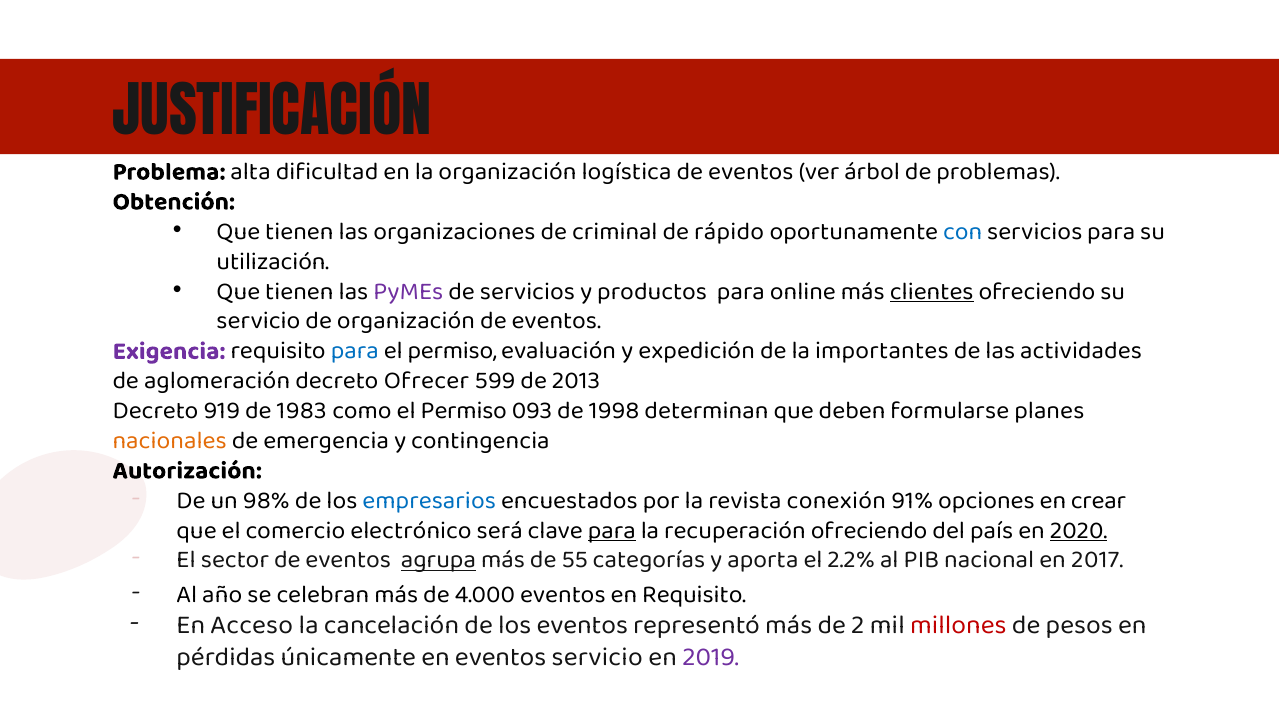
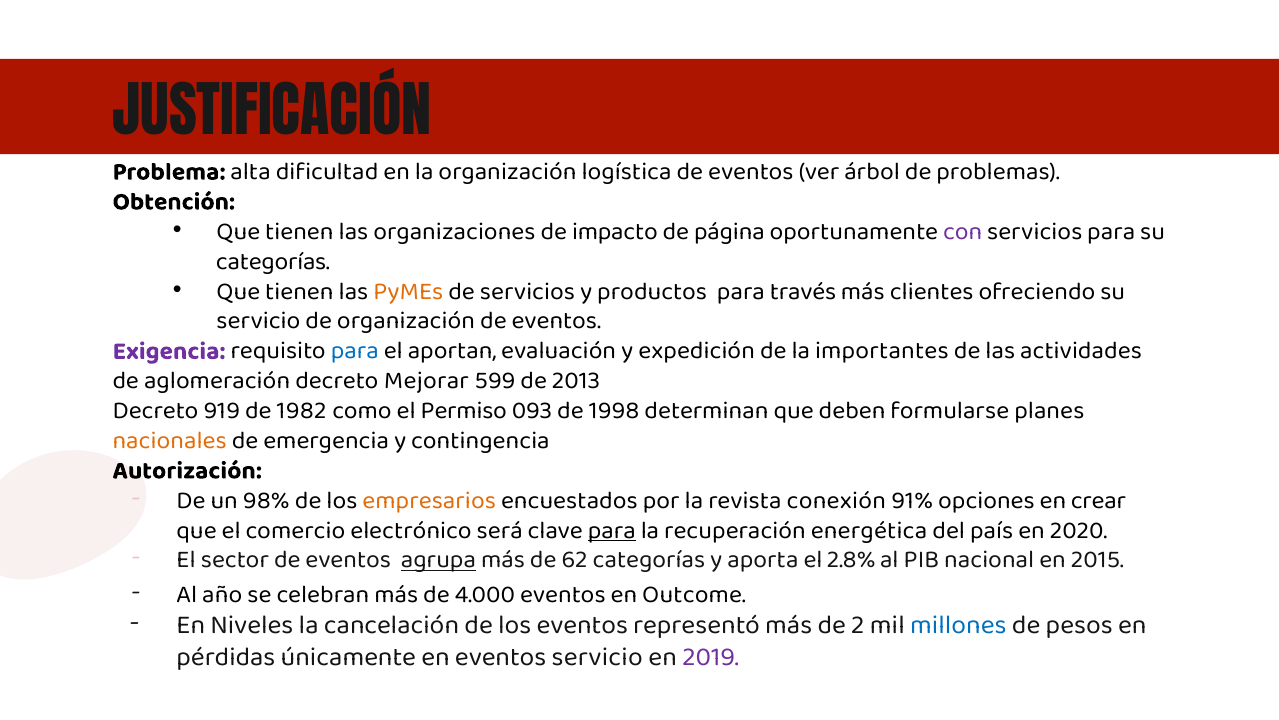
criminal: criminal -> impacto (615, 231)
rápido: rápido -> página (729, 231)
con colour: blue -> purple (963, 231)
utilización: utilización -> categorías (273, 261)
PyMEs colour: purple -> orange (408, 291)
online: online -> través (803, 291)
clientes underline: present -> none (932, 291)
permiso: permiso -> aportan (452, 350)
Ofrecer: Ofrecer -> Mejorar (426, 380)
1983: 1983 -> 1982 (302, 410)
empresarios colour: blue -> orange (429, 500)
recuperación ofreciendo: ofreciendo -> energética (869, 529)
2020 underline: present -> none (1078, 529)
55: 55 -> 62 (575, 559)
2.2%: 2.2% -> 2.8% (851, 559)
2017: 2017 -> 2015 (1097, 559)
en Requisito: Requisito -> Outcome (694, 594)
Acceso: Acceso -> Niveles (252, 625)
millones colour: red -> blue (958, 625)
